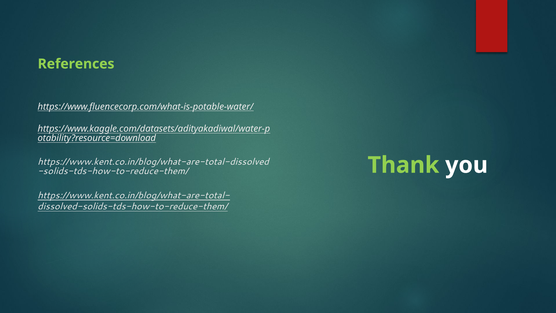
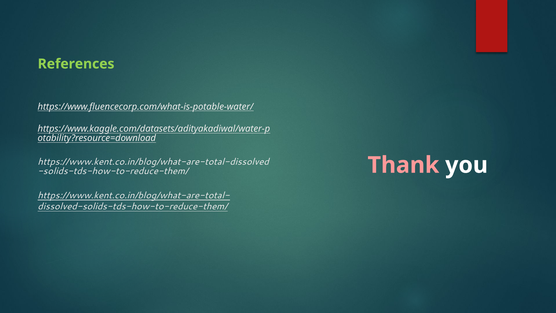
Thank colour: light green -> pink (403, 165)
